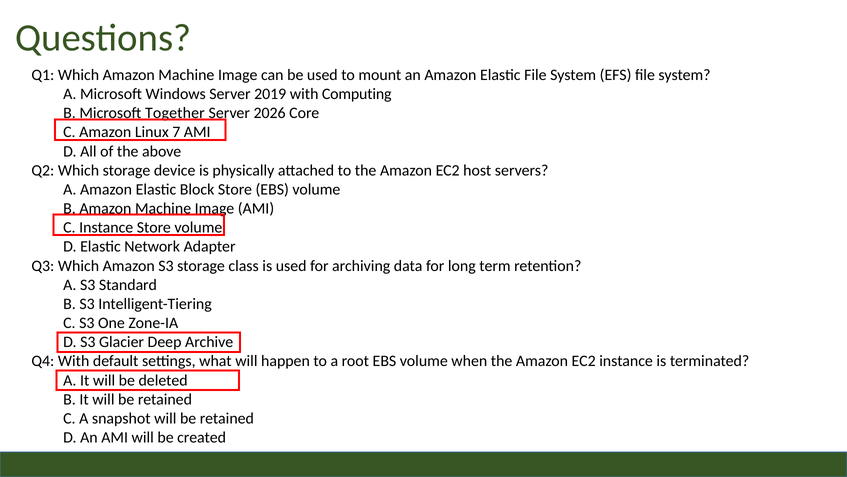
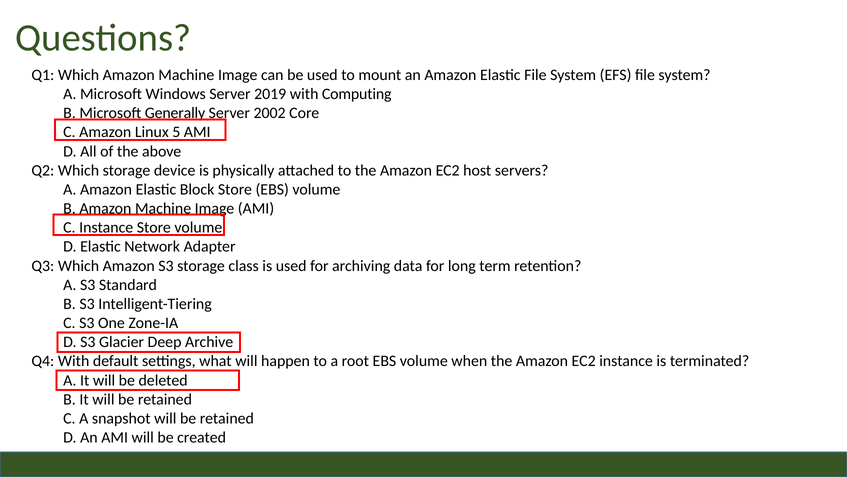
Together: Together -> Generally (175, 113)
2026: 2026 -> 2002 (270, 113)
7: 7 -> 5 (176, 132)
